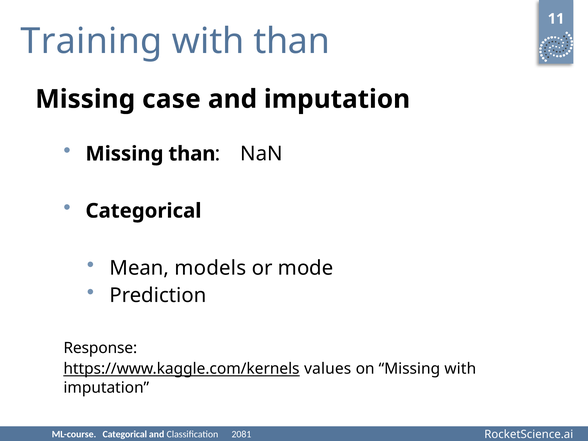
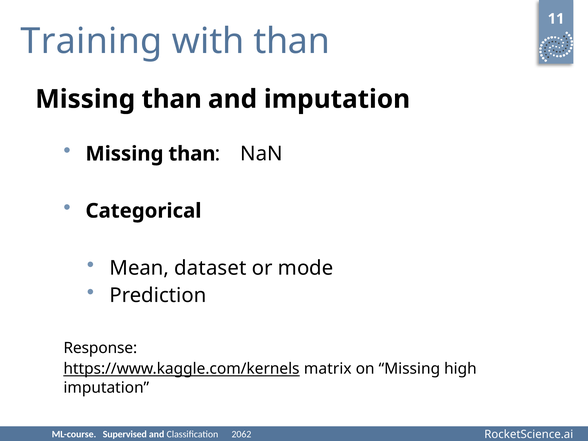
case: case -> than (172, 99)
models: models -> dataset (210, 268)
values: values -> matrix (328, 369)
Missing with: with -> high (460, 369)
ML-course Categorical: Categorical -> Supervised (125, 434)
2081: 2081 -> 2062 (241, 434)
